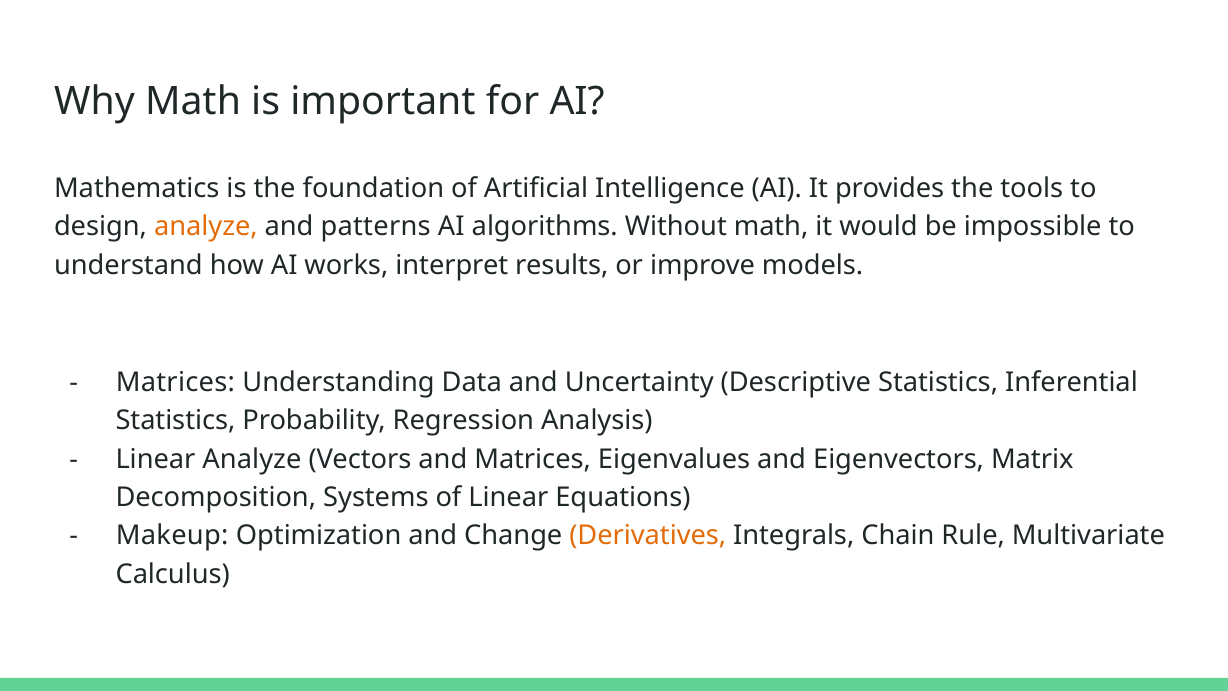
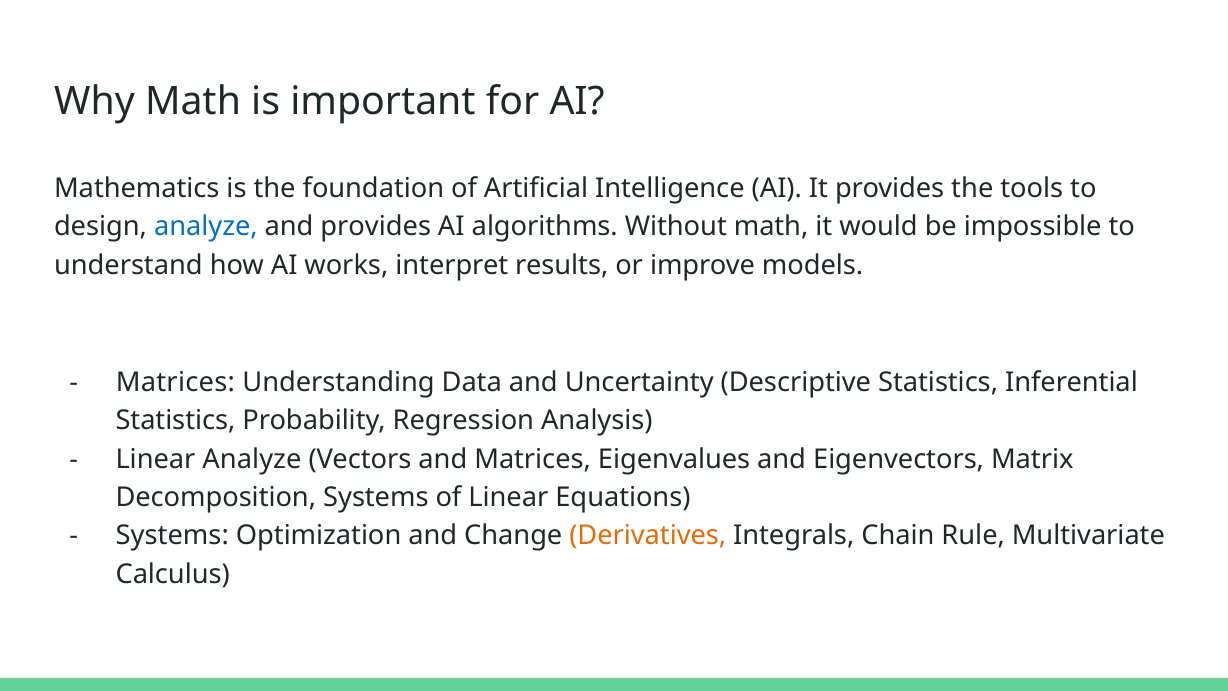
analyze colour: orange -> blue (206, 227)
and patterns: patterns -> provides (376, 227)
Makeup: Makeup -> Systems (172, 536)
